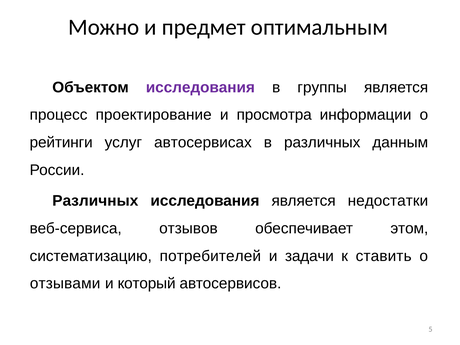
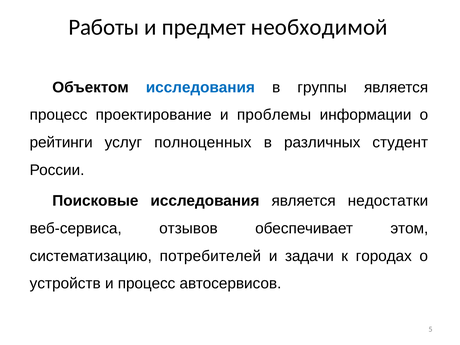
Можно: Можно -> Работы (104, 27)
оптимальным: оптимальным -> необходимой (319, 27)
исследования colour: purple -> blue (200, 87)
просмотра: просмотра -> проблемы (274, 115)
автосервисах: автосервисах -> полноценных (203, 142)
данным: данным -> студент (400, 142)
Различных: Различных -> Поисковые (95, 201)
ставить: ставить -> городах (384, 256)
отзывами: отзывами -> устройств (65, 284)
и который: который -> процесс (147, 284)
